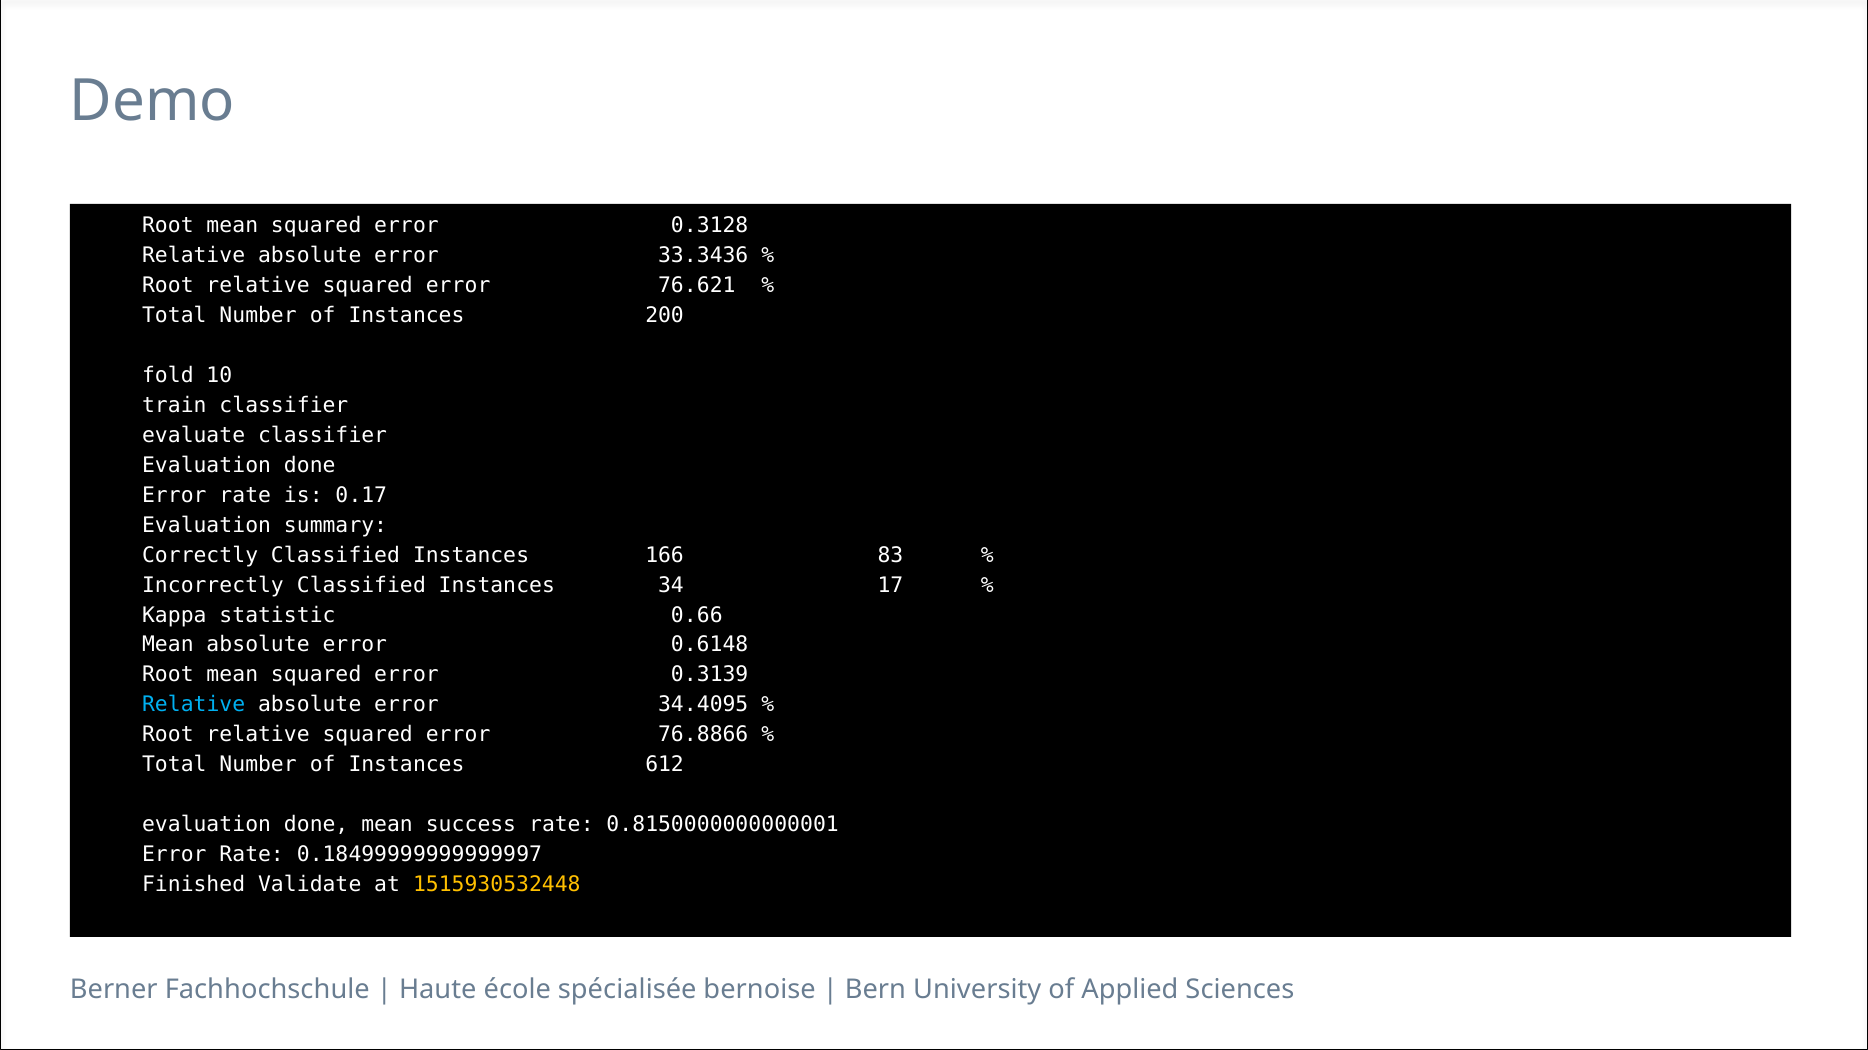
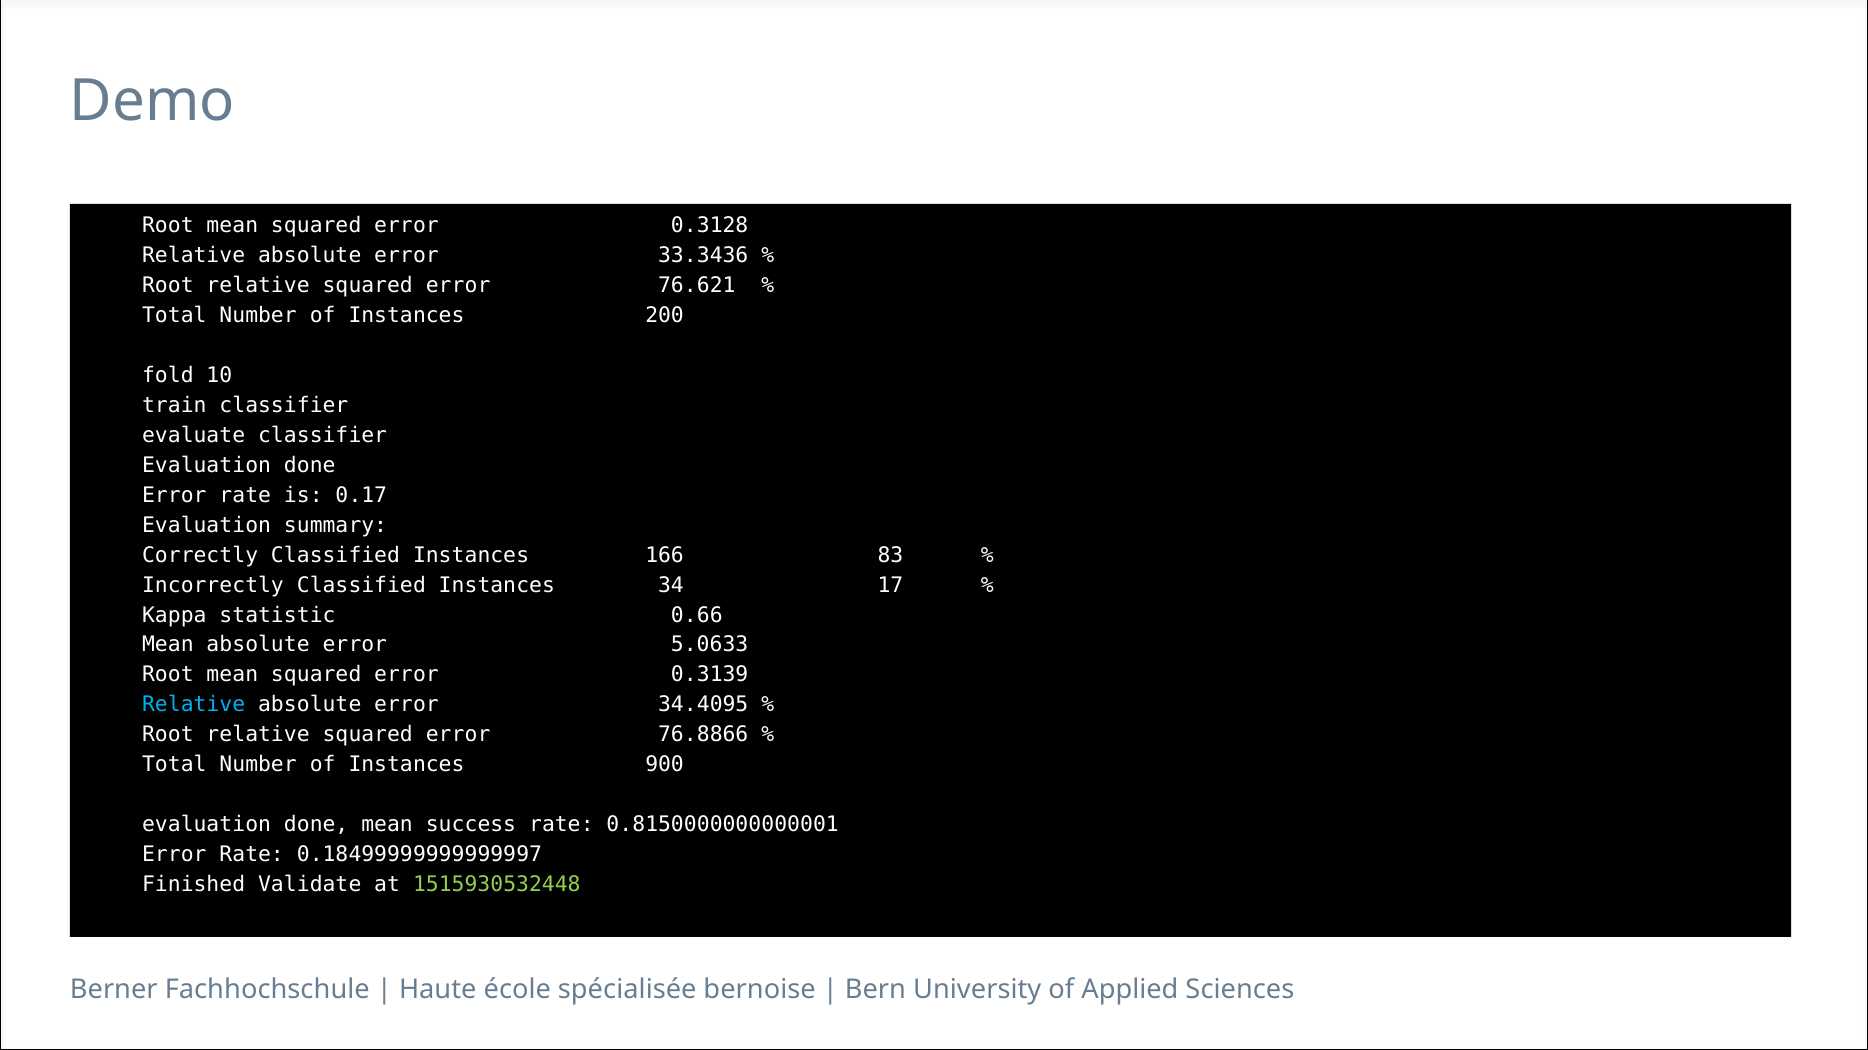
0.6148: 0.6148 -> 5.0633 (710, 645)
612: 612 -> 900 (665, 764)
1515930532448 colour: yellow -> light green (497, 884)
